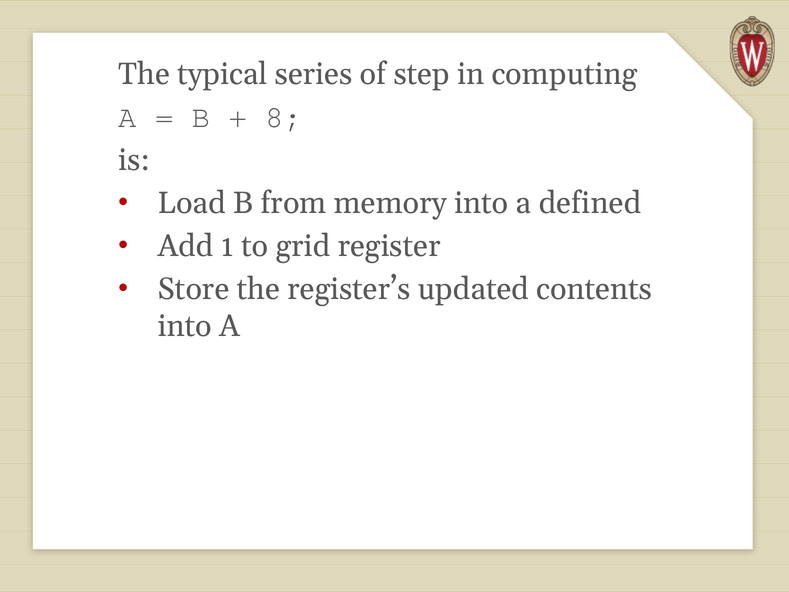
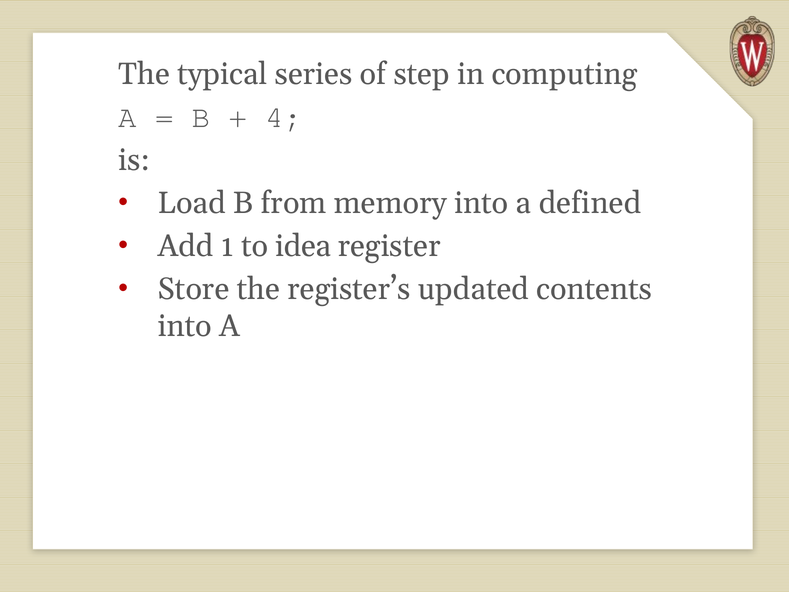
8: 8 -> 4 (284, 117)
grid: grid -> idea (303, 246)
